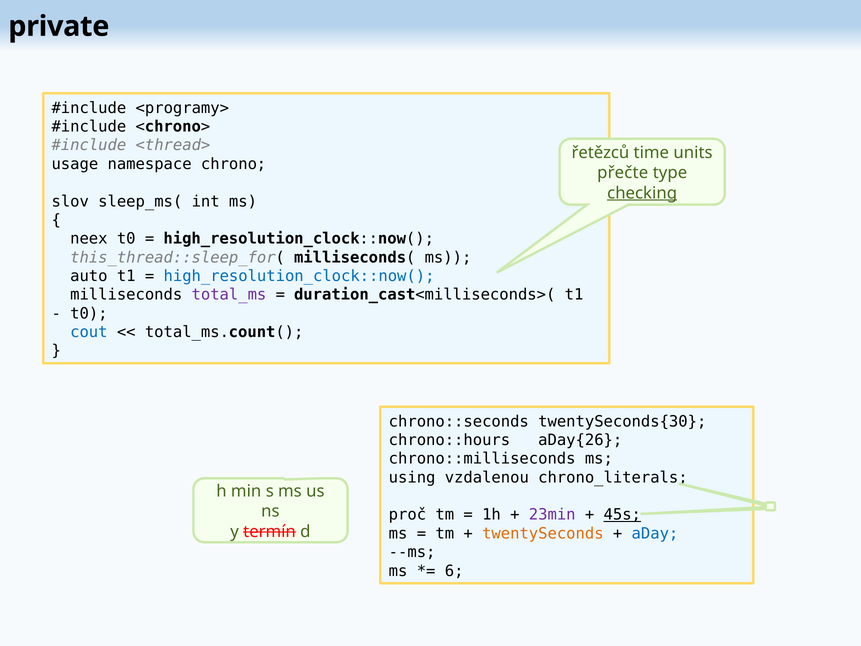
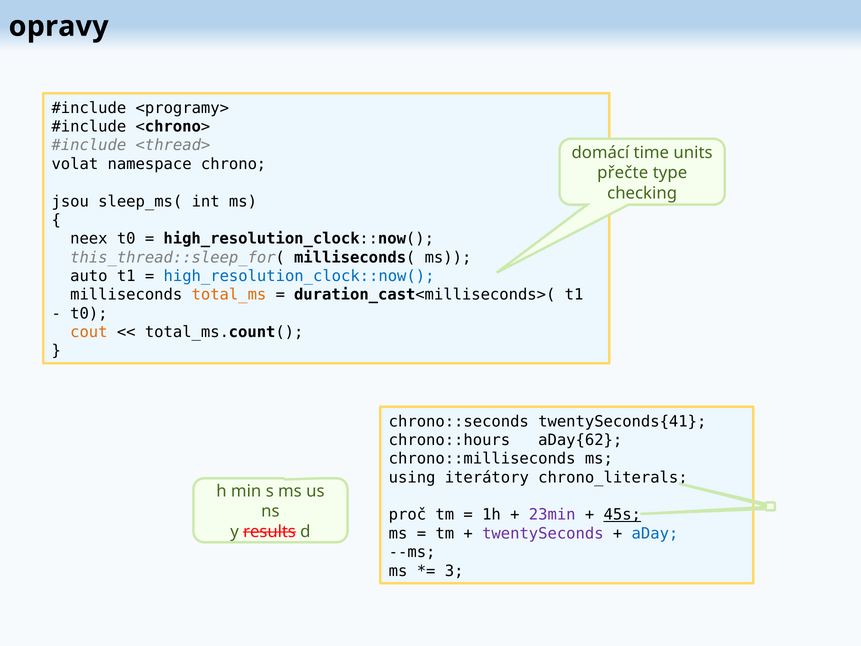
private: private -> opravy (59, 26)
řetězců: řetězců -> domácí (600, 153)
usage: usage -> volat (75, 164)
checking underline: present -> none (642, 193)
slov: slov -> jsou (70, 201)
total_ms colour: purple -> orange (229, 295)
cout colour: blue -> orange (89, 332)
twentySeconds{30: twentySeconds{30 -> twentySeconds{41 (622, 421)
aDay{26: aDay{26 -> aDay{62 (580, 440)
vzdalenou: vzdalenou -> iterátory (487, 477)
twentySeconds colour: orange -> purple (543, 533)
termín: termín -> results (270, 531)
6: 6 -> 3 (454, 571)
